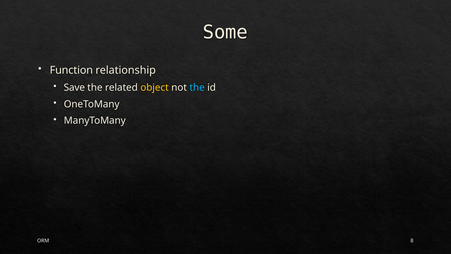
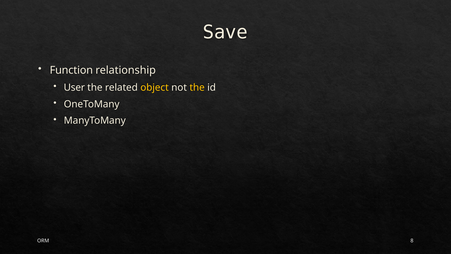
Some: Some -> Save (225, 32)
Save: Save -> User (74, 87)
the colour: light blue -> yellow (197, 87)
